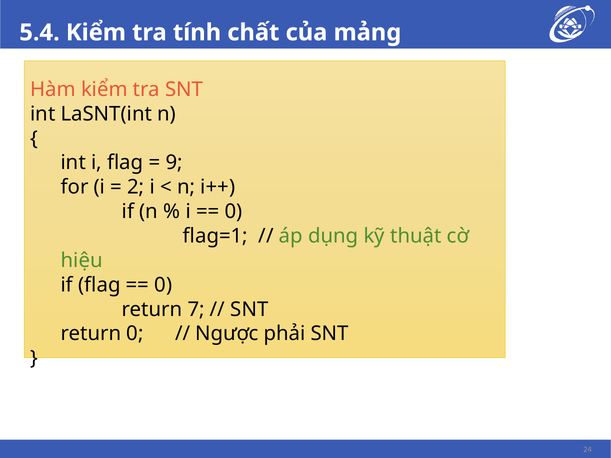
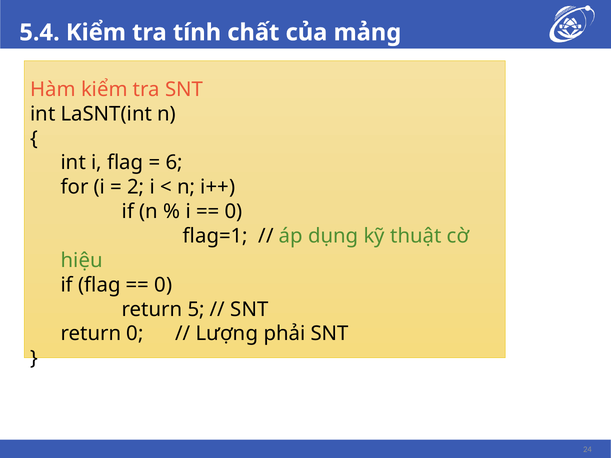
9: 9 -> 6 (174, 163)
7: 7 -> 5 (196, 310)
Ngược: Ngược -> Lượng (227, 334)
